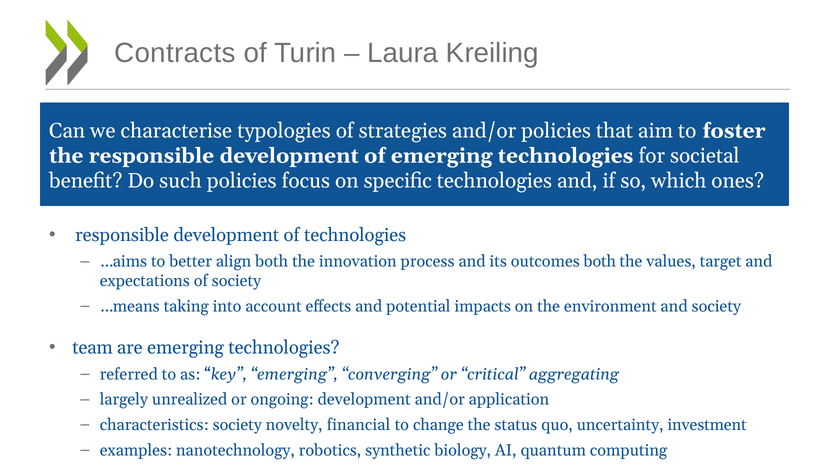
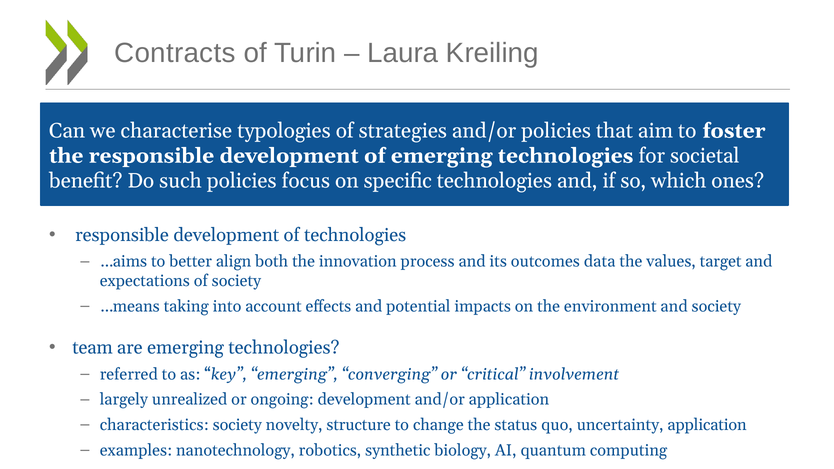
outcomes both: both -> data (600, 262)
aggregating: aggregating -> involvement (574, 374)
financial: financial -> structure (359, 425)
uncertainty investment: investment -> application (707, 425)
